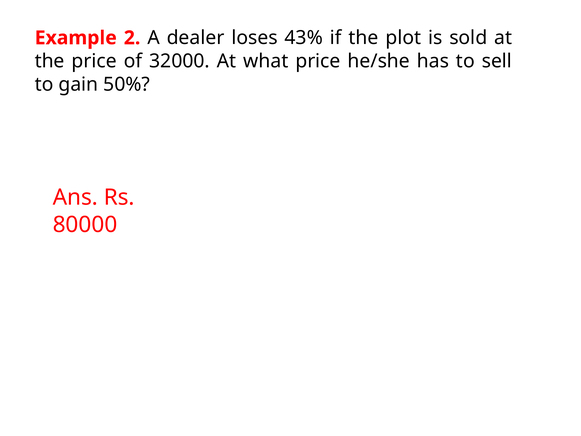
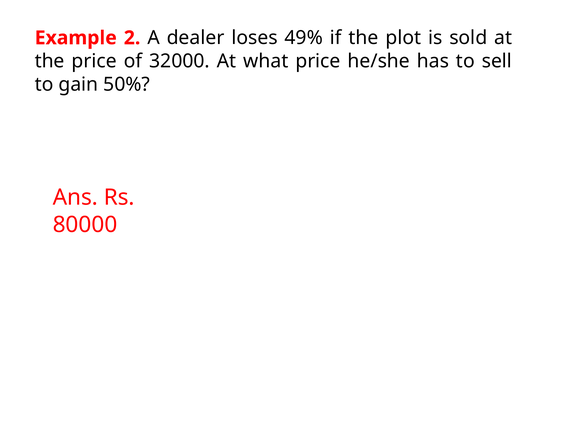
43%: 43% -> 49% (304, 38)
